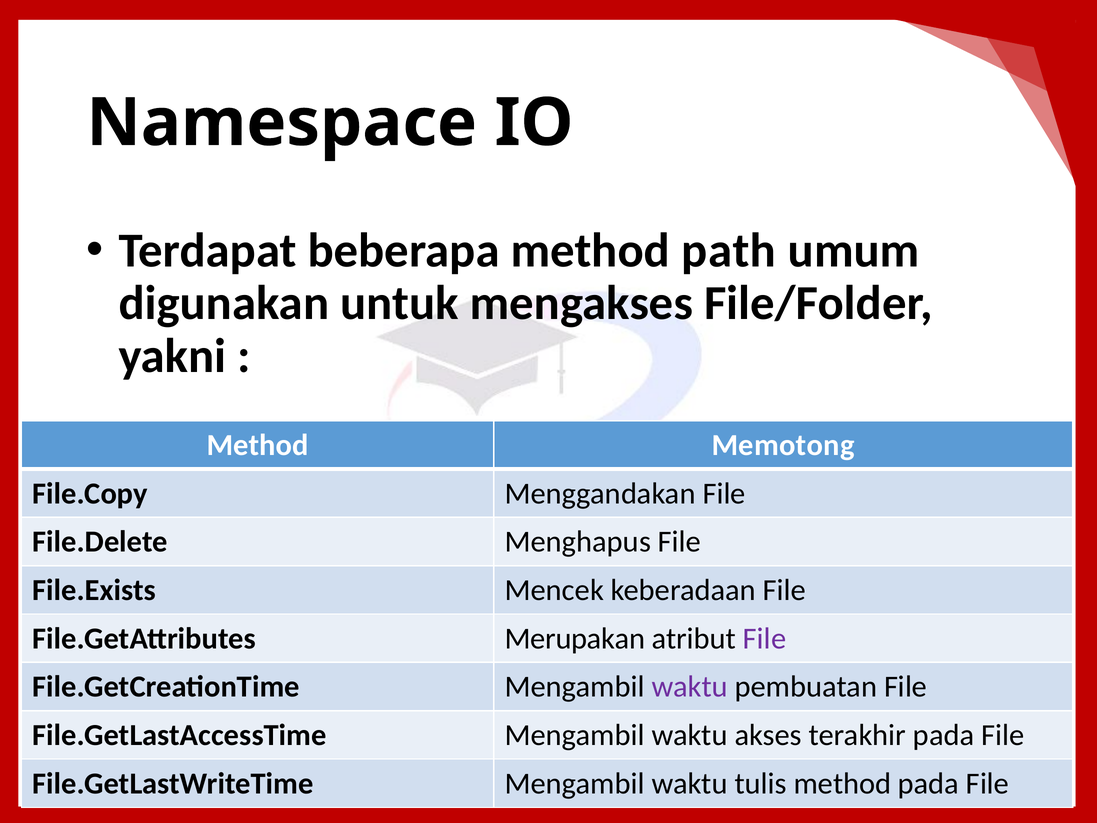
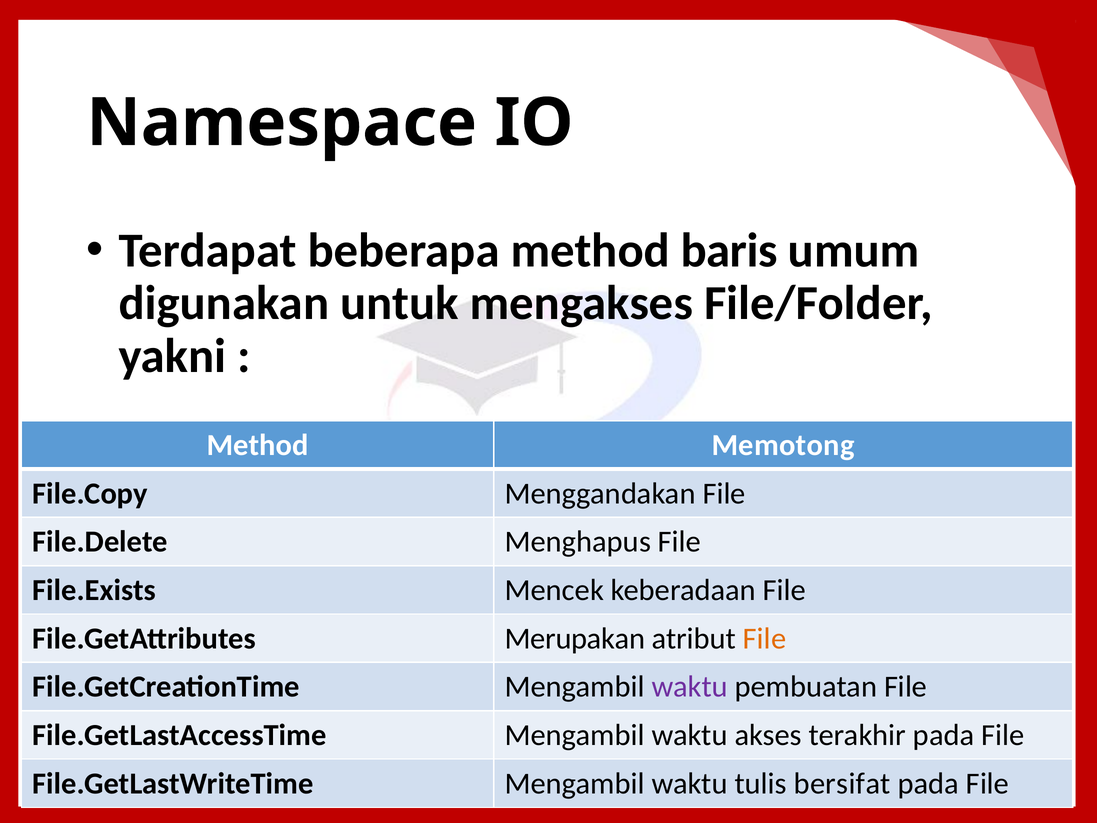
path: path -> baris (729, 251)
File colour: purple -> orange (765, 638)
tulis method: method -> bersifat (842, 783)
